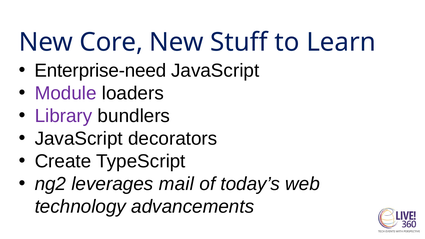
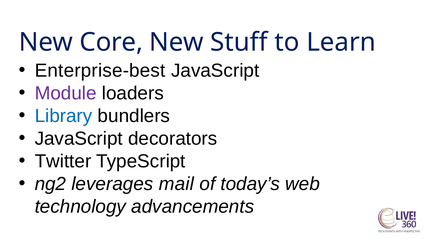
Enterprise-need: Enterprise-need -> Enterprise-best (100, 70)
Library colour: purple -> blue (64, 116)
Create: Create -> Twitter (63, 161)
